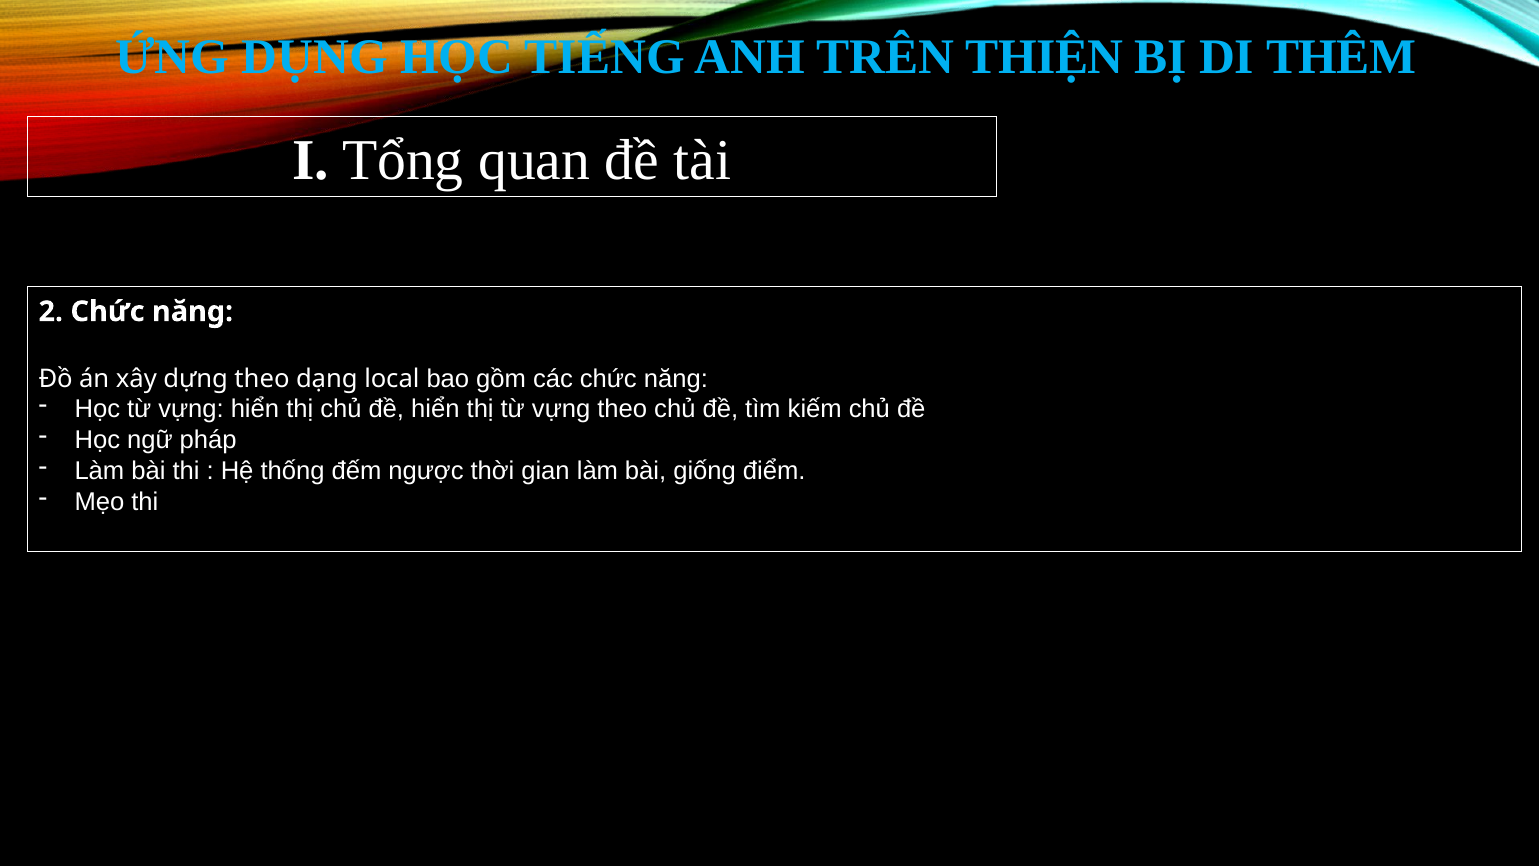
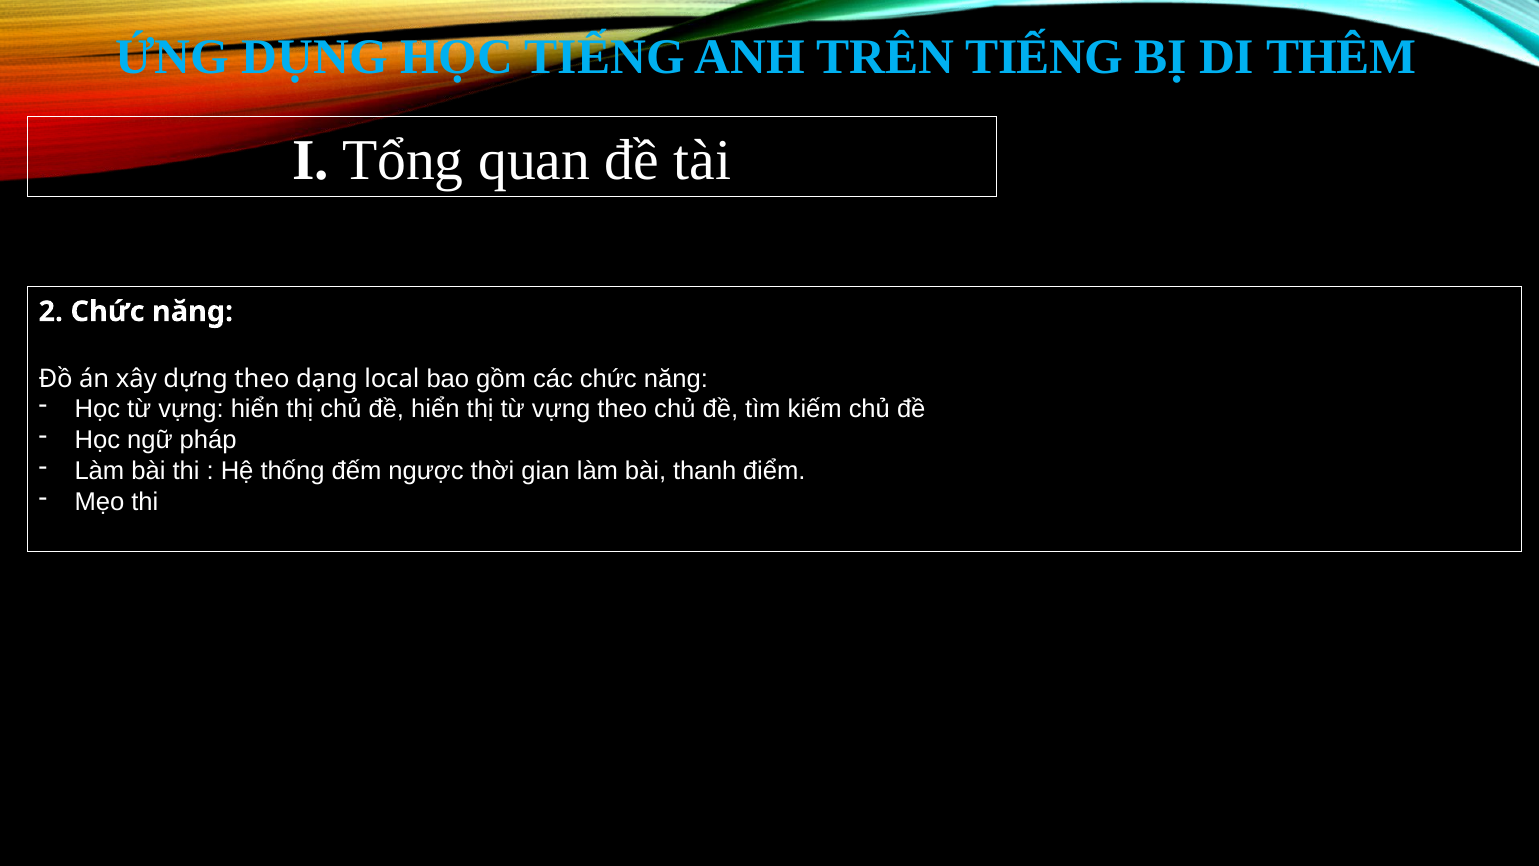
TRÊN THIỆN: THIỆN -> TIẾNG (1045, 57)
giống: giống -> thanh (705, 471)
